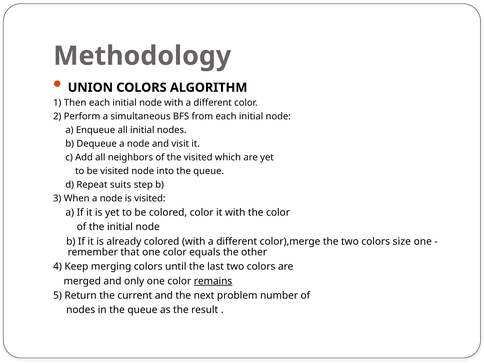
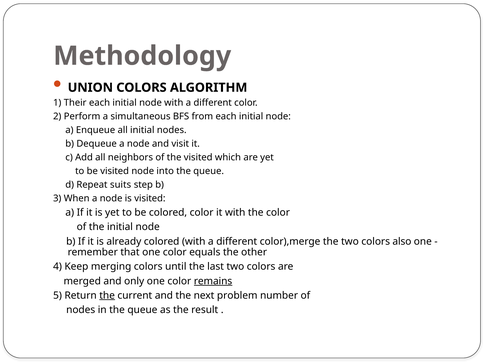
Then: Then -> Their (75, 103)
size: size -> also (402, 241)
the underline: none -> present (107, 295)
